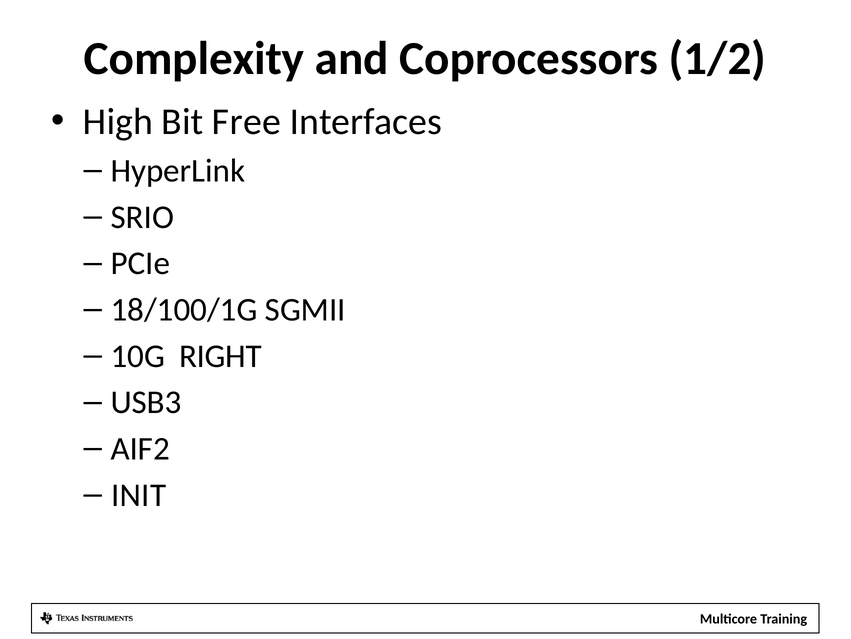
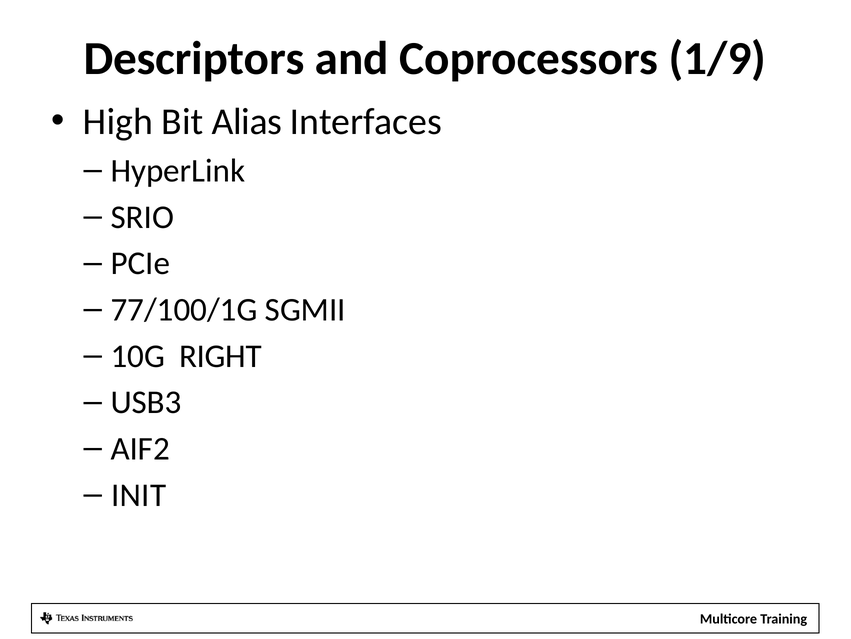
Complexity: Complexity -> Descriptors (194, 59)
1/2: 1/2 -> 1/9 (717, 59)
Free: Free -> Alias (247, 122)
18/100/1G: 18/100/1G -> 77/100/1G (184, 309)
